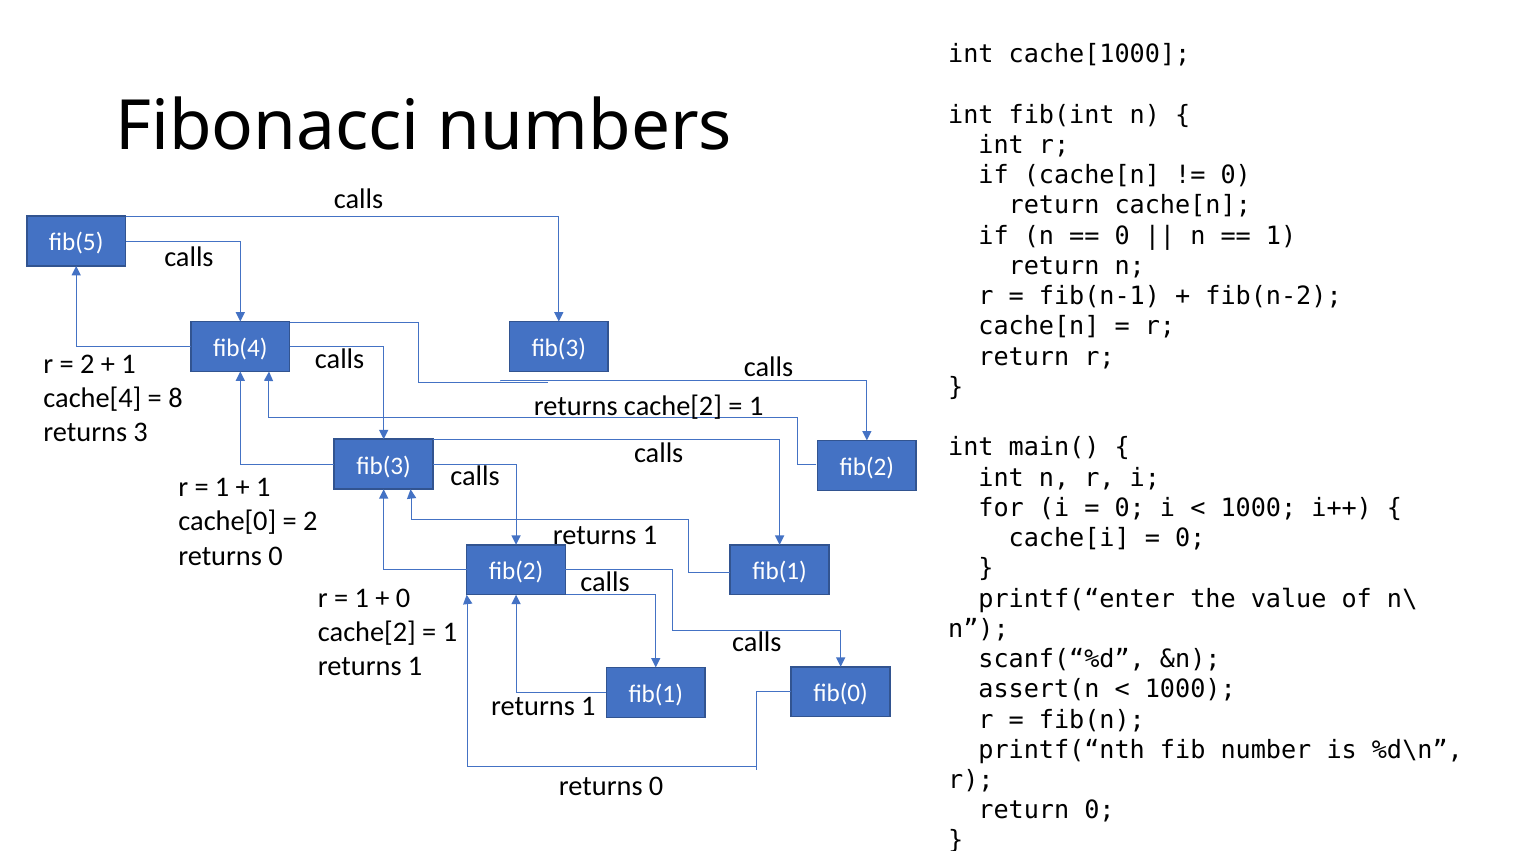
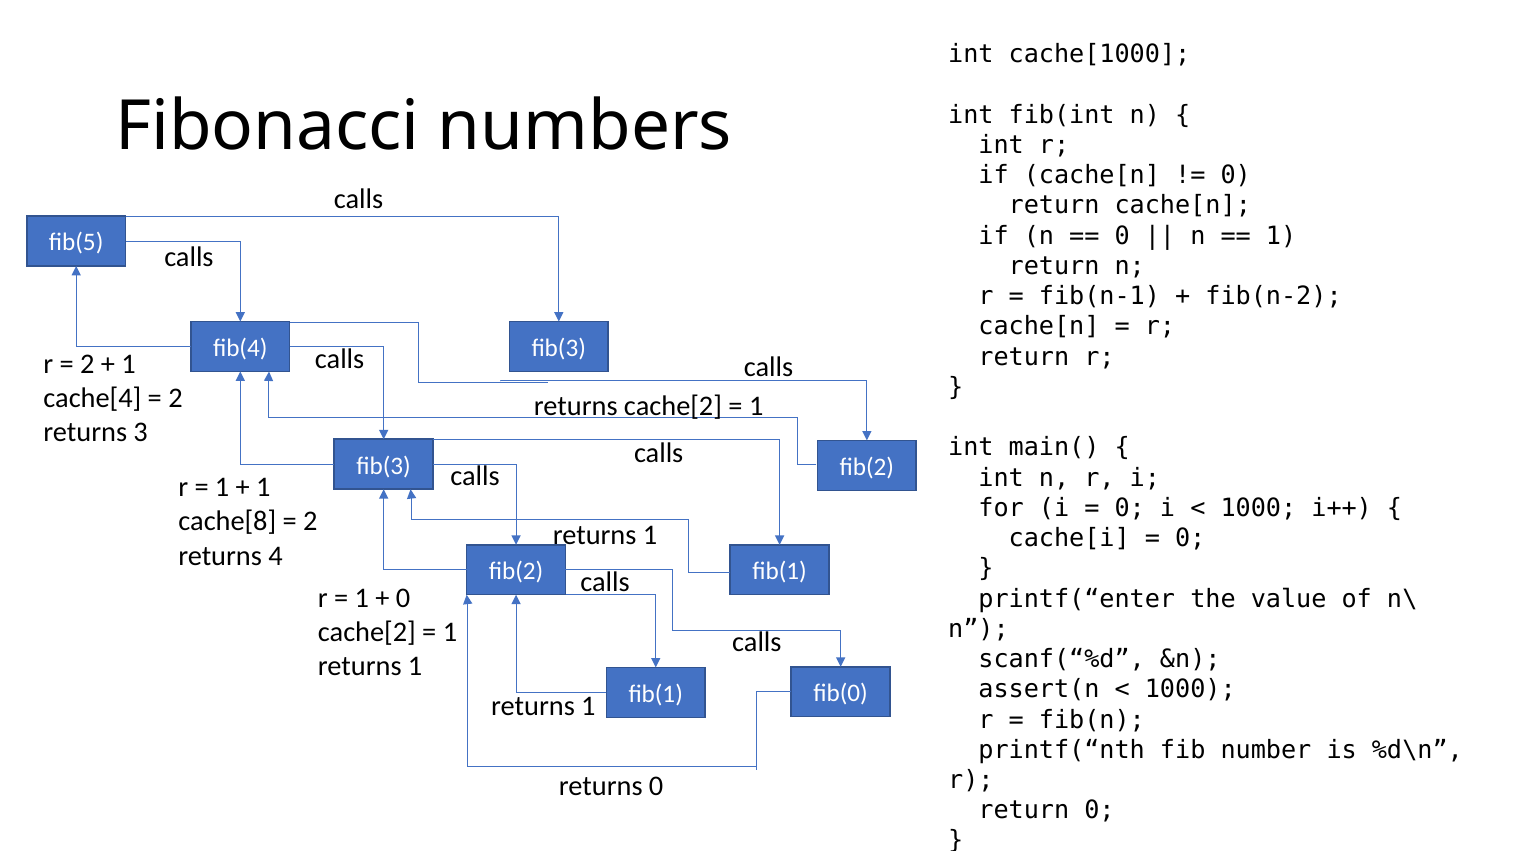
8: 8 -> 2 (175, 398)
cache[0: cache[0 -> cache[8 (227, 522)
0: 0 -> 4 (275, 556)
